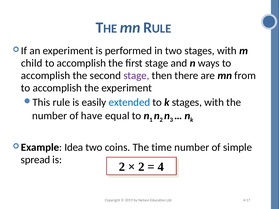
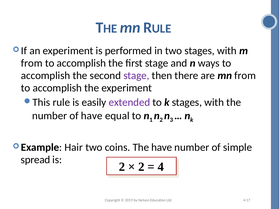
child: child -> from (32, 63)
extended colour: blue -> purple (129, 103)
Idea: Idea -> Hair (74, 148)
The time: time -> have (162, 148)
